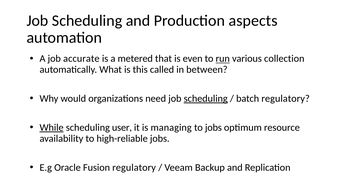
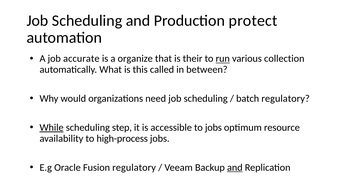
aspects: aspects -> protect (253, 21)
metered: metered -> organize (135, 59)
even: even -> their (193, 59)
scheduling underline: present -> none (206, 99)
user: user -> step (122, 128)
managing: managing -> accessible (171, 128)
high-reliable: high-reliable -> high-process (122, 139)
and underline: none -> present (235, 168)
